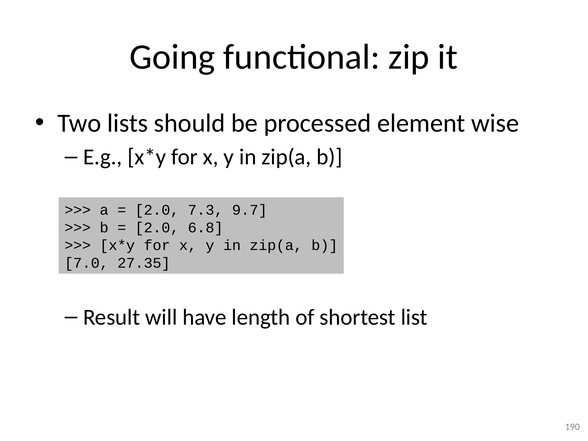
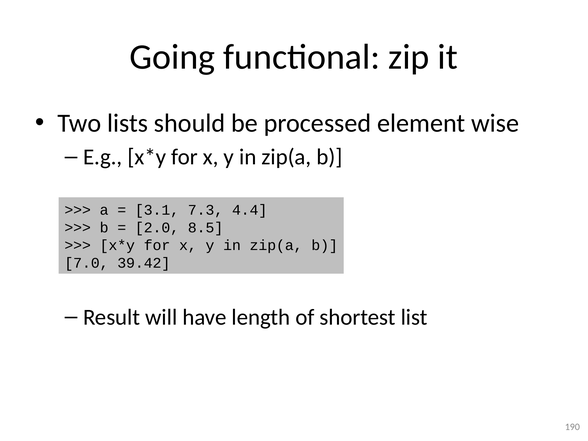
2.0: 2.0 -> 3.1 (157, 210)
9.7: 9.7 -> 4.4 (250, 210)
6.8: 6.8 -> 8.5 (206, 228)
27.35: 27.35 -> 39.42 (144, 263)
